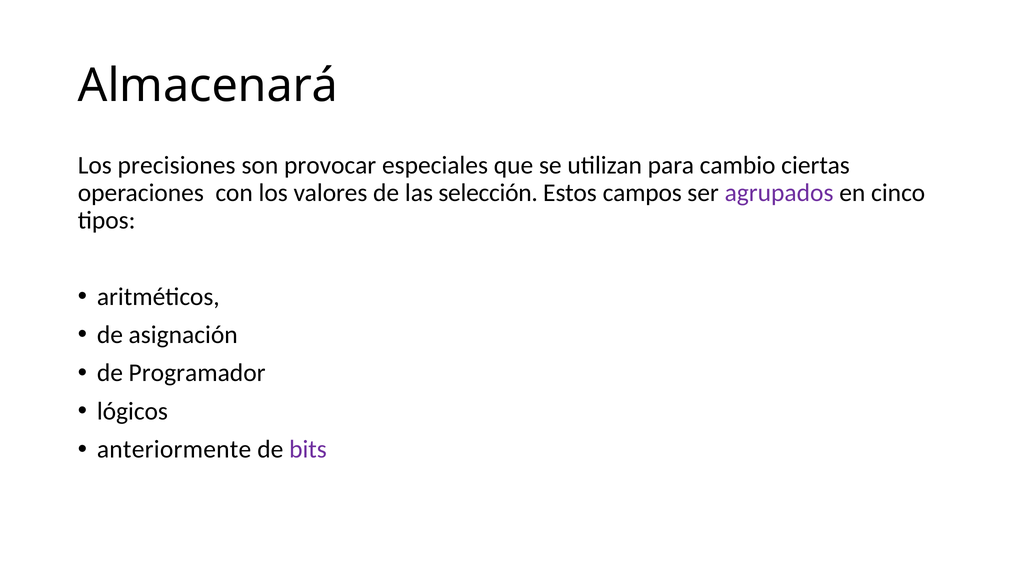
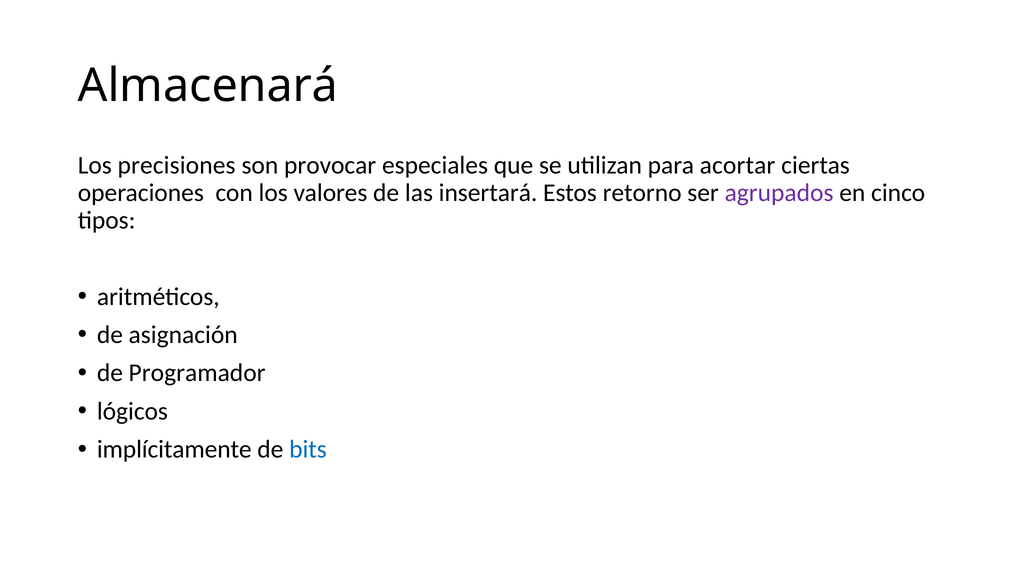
cambio: cambio -> acortar (738, 165)
selección: selección -> insertará (488, 193)
campos: campos -> retorno (642, 193)
anteriormente: anteriormente -> implícitamente (174, 449)
bits colour: purple -> blue (308, 449)
